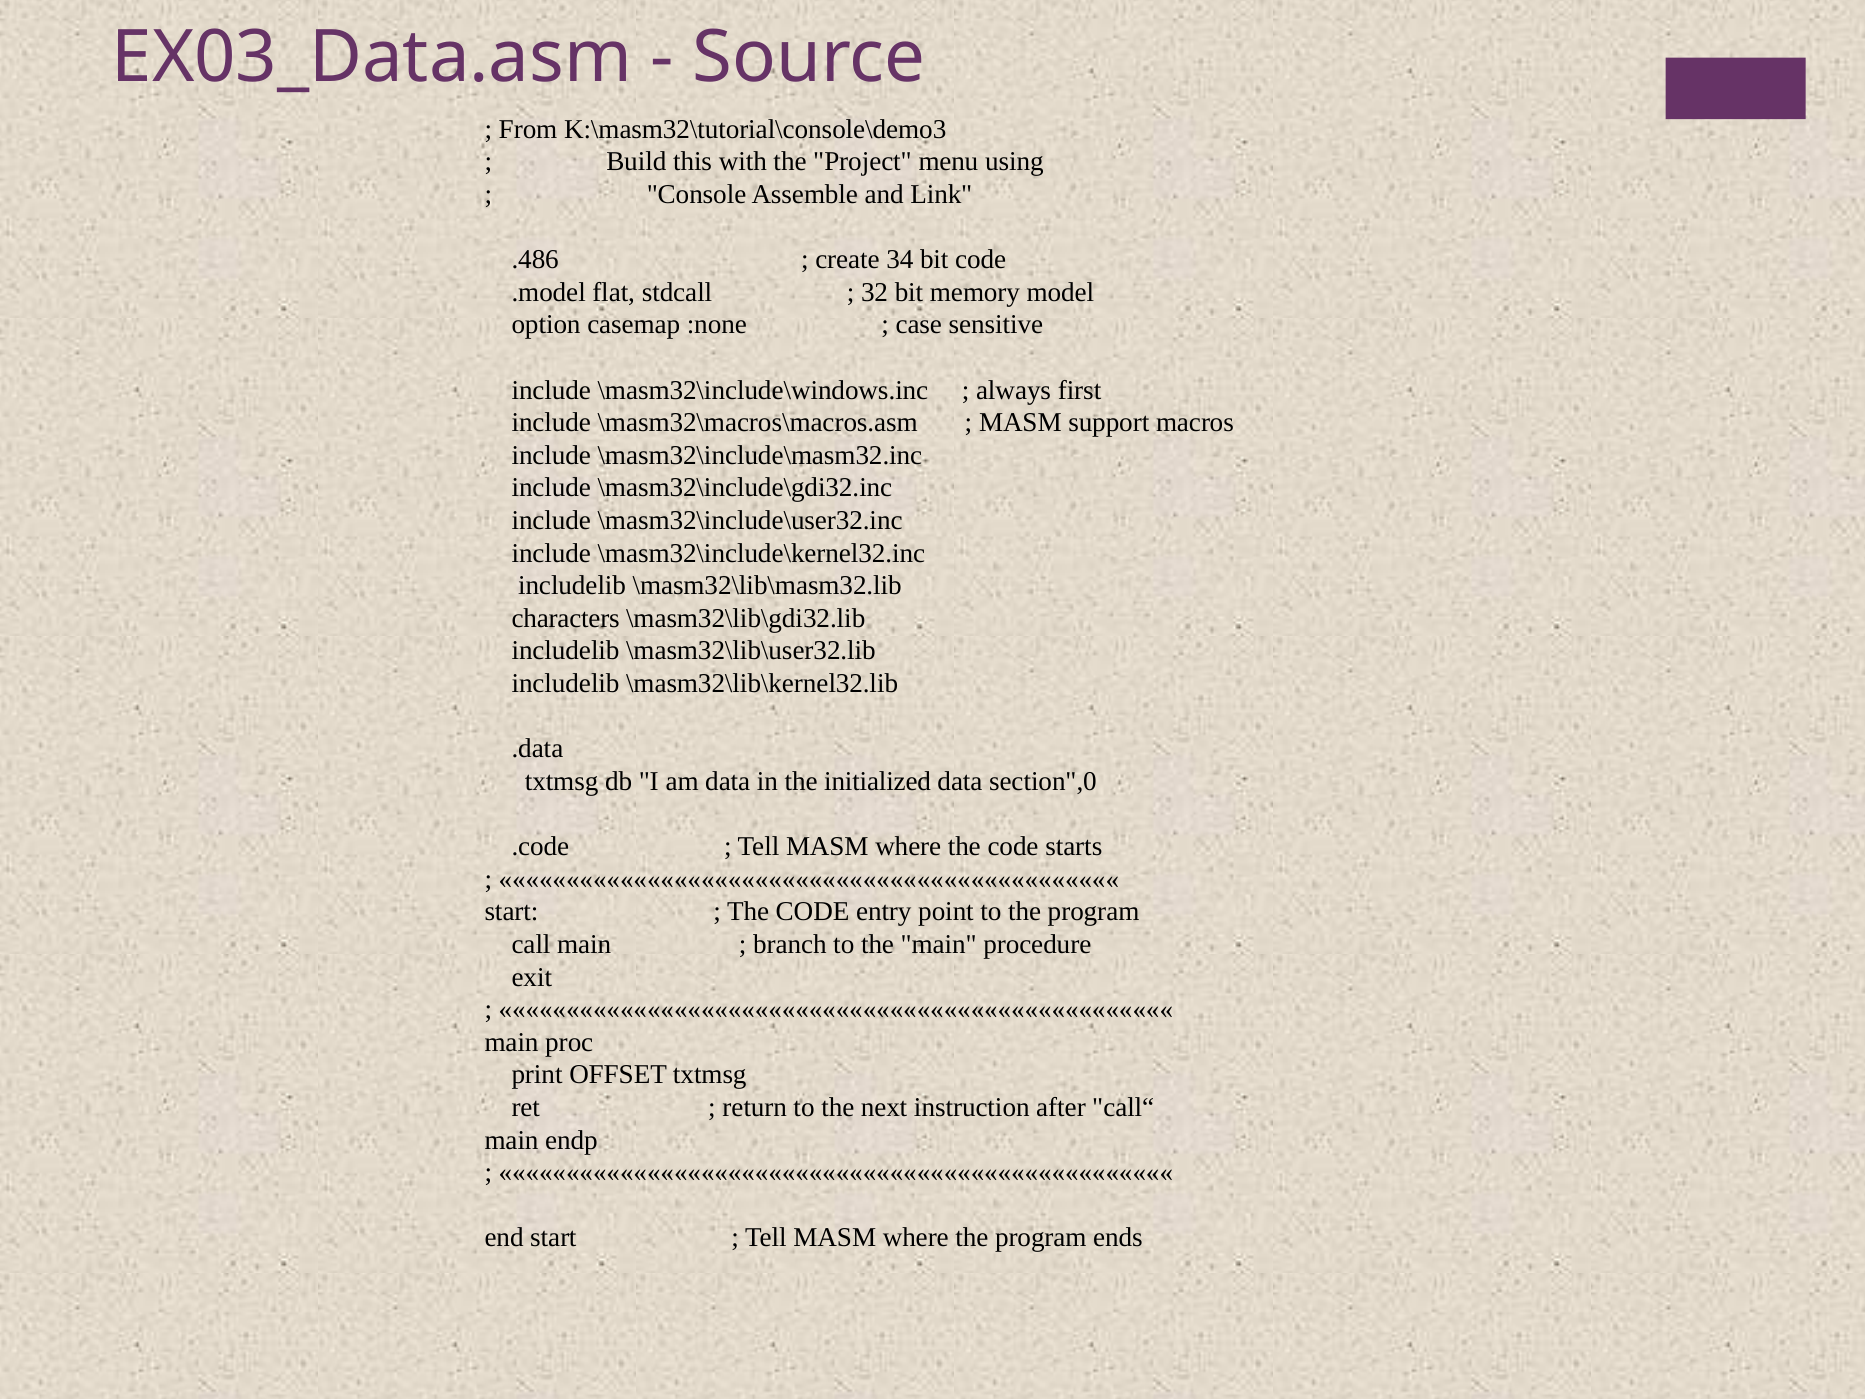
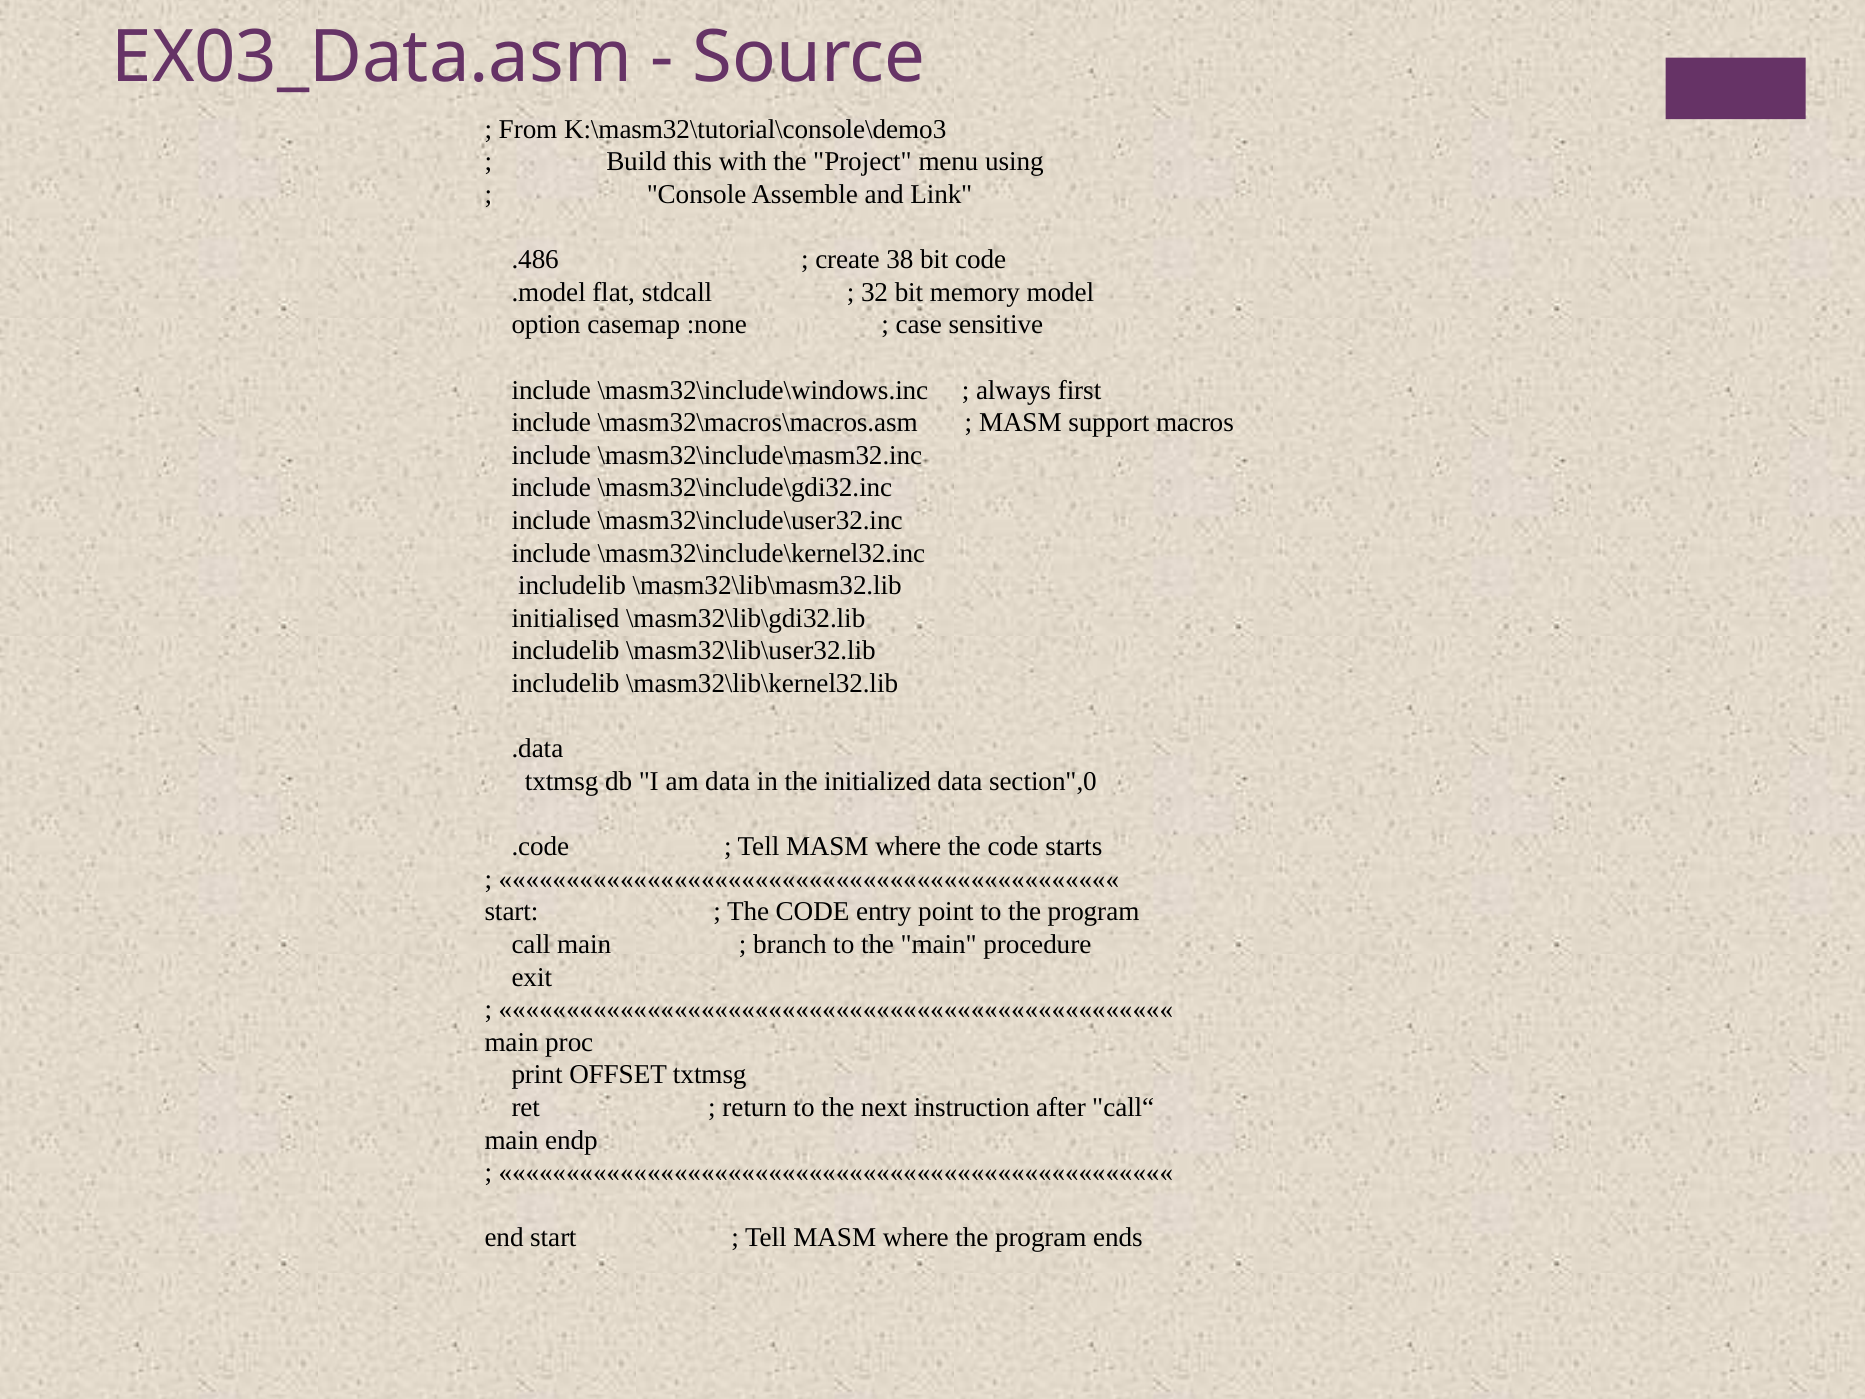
34: 34 -> 38 (900, 260)
characters: characters -> initialised (566, 618)
